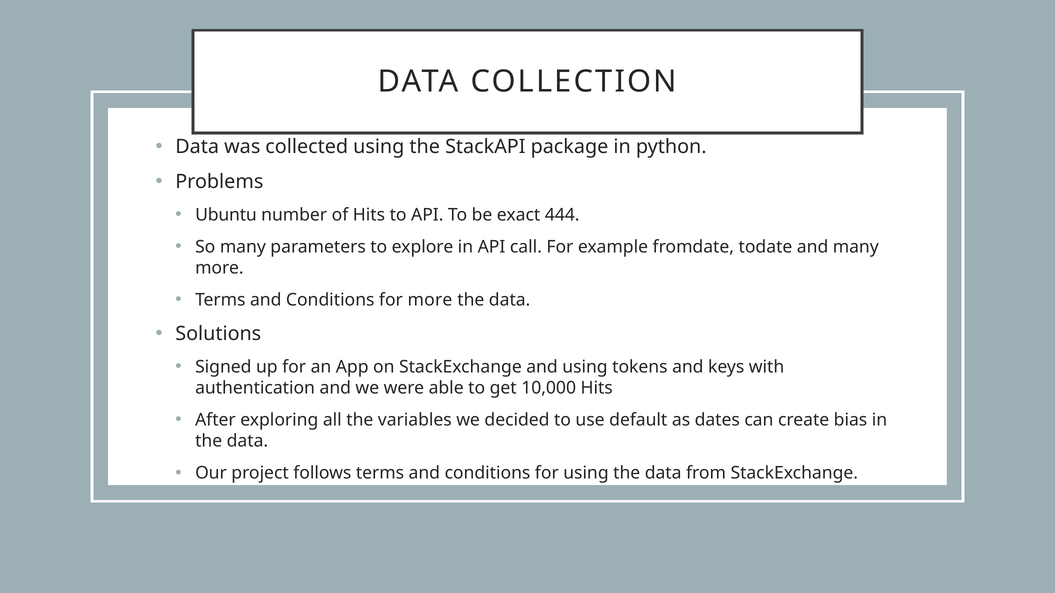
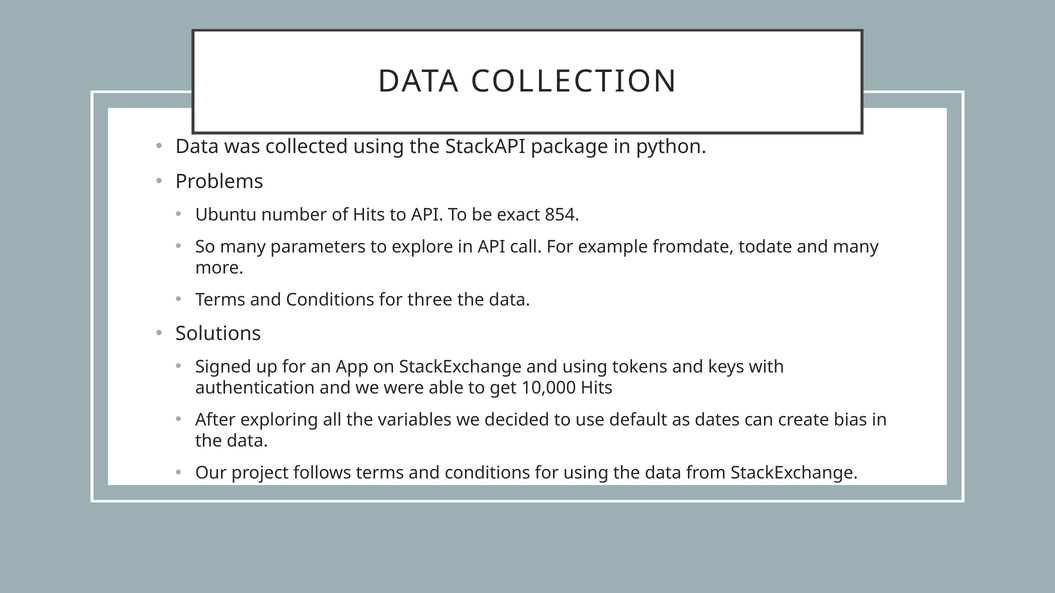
444: 444 -> 854 (562, 215)
for more: more -> three (430, 300)
